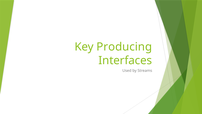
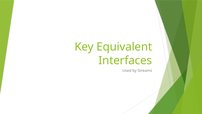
Producing: Producing -> Equivalent (124, 47)
